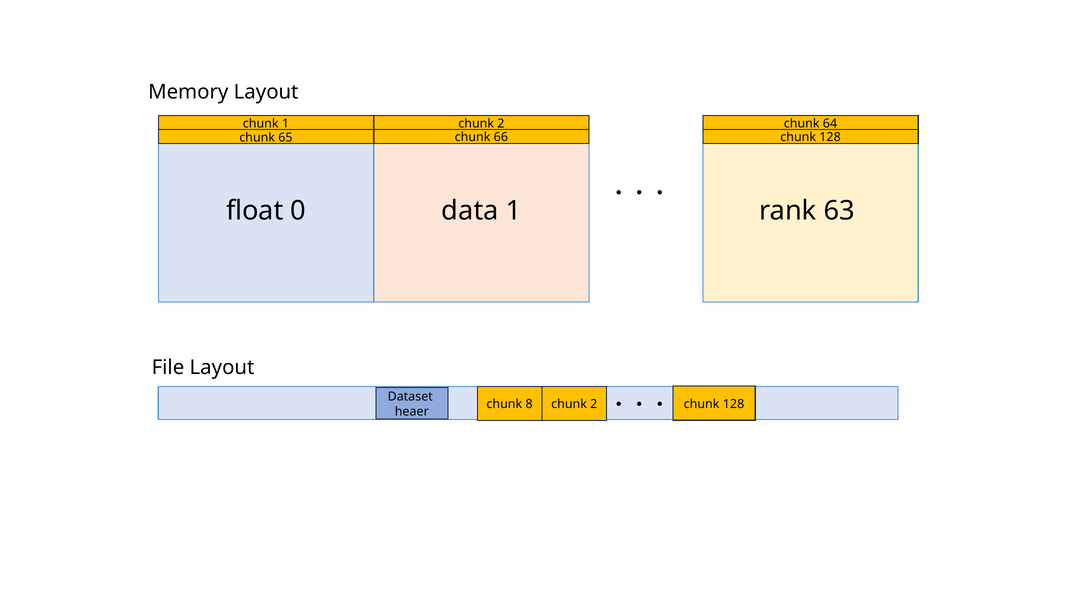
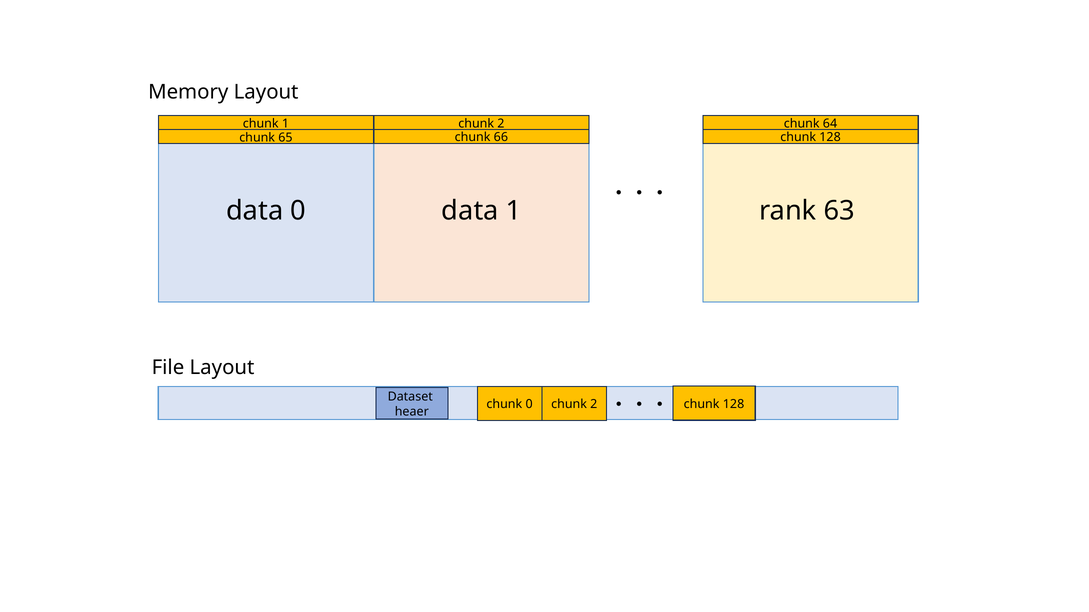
float: float -> data (255, 211)
chunk 8: 8 -> 0 (529, 405)
